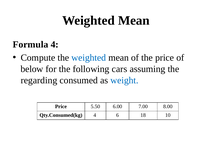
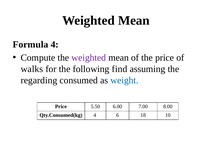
weighted colour: blue -> purple (89, 58)
below: below -> walks (32, 69)
cars: cars -> find (120, 69)
